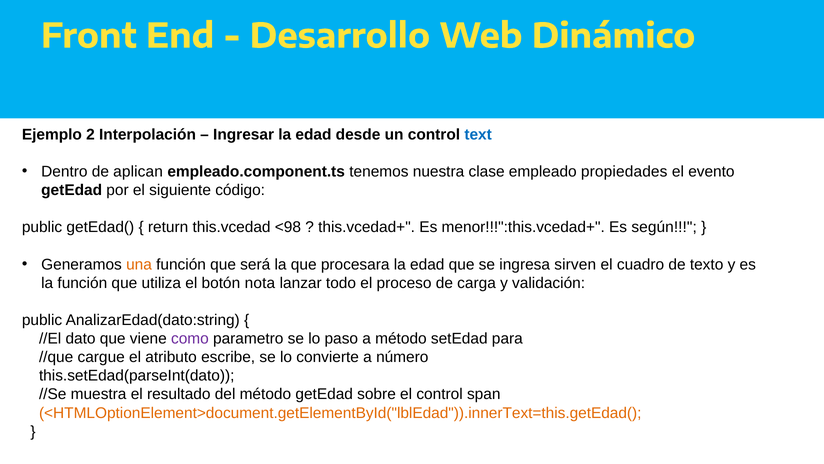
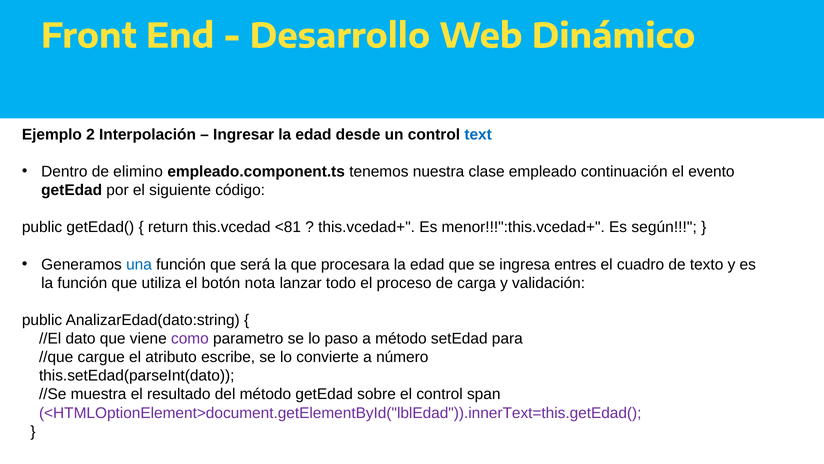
aplican: aplican -> elimino (138, 171)
propiedades: propiedades -> continuación (624, 171)
<98: <98 -> <81 (288, 227)
una colour: orange -> blue (139, 264)
sirven: sirven -> entres (575, 264)
<HTMLOptionElement>document.getElementById("lblEdad")).innerText=this.getEdad( colour: orange -> purple (340, 412)
